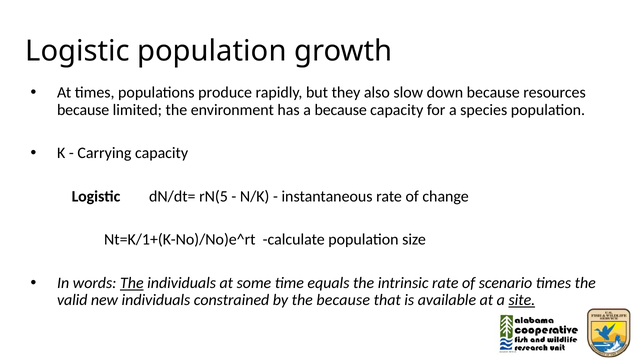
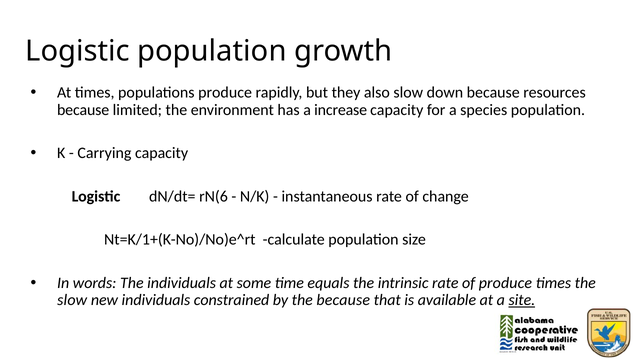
a because: because -> increase (341, 110)
rN(5: rN(5 -> rN(6 (213, 196)
The underline: present -> none (132, 282)
of scenario: scenario -> produce (505, 282)
valid: valid -> slow (72, 300)
